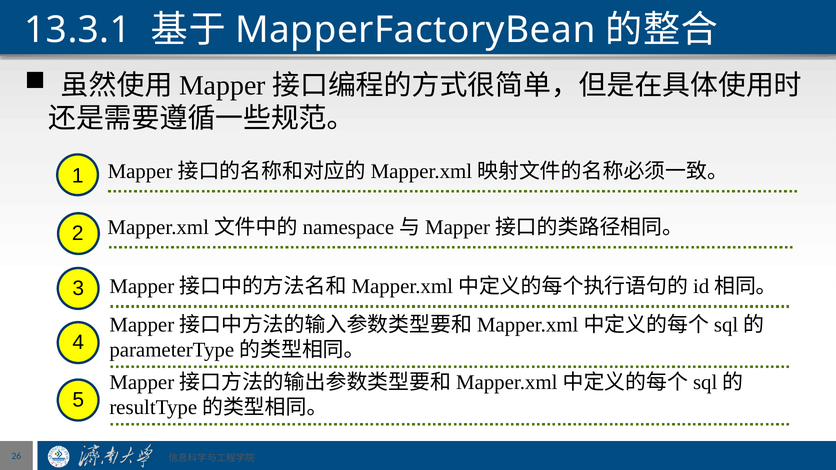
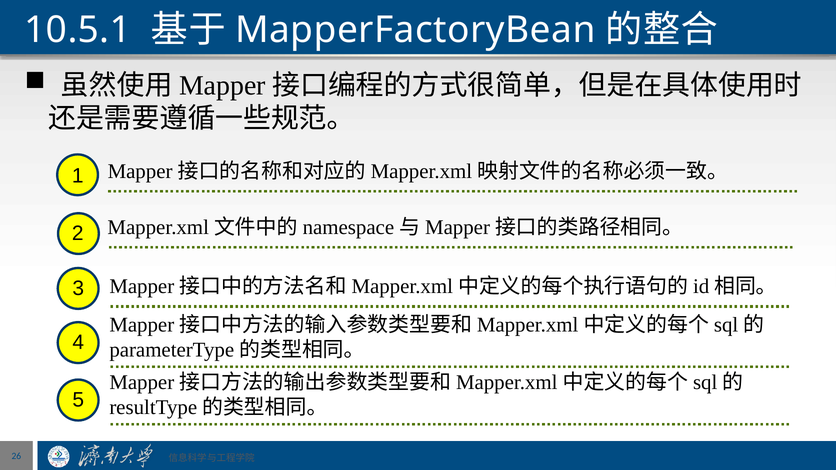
13.3.1: 13.3.1 -> 10.5.1 (78, 30)
